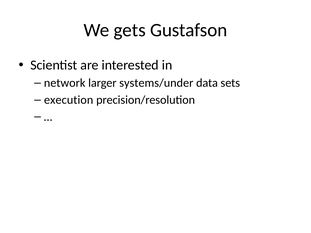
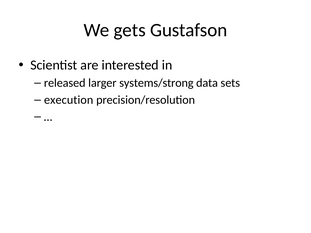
network: network -> released (65, 83)
systems/under: systems/under -> systems/strong (156, 83)
